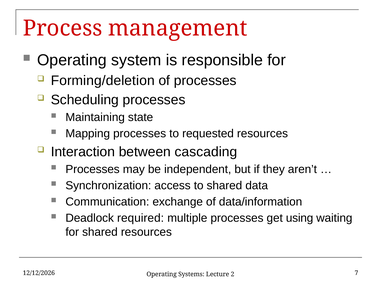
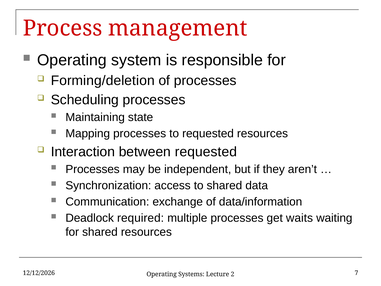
between cascading: cascading -> requested (206, 152)
using: using -> waits (299, 218)
